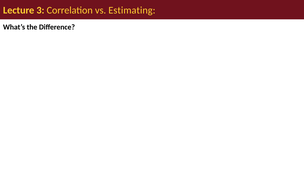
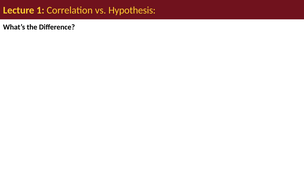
3: 3 -> 1 (40, 10)
Estimating: Estimating -> Hypothesis (132, 10)
